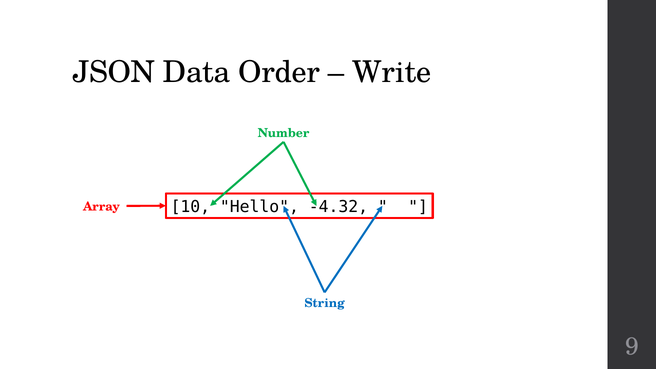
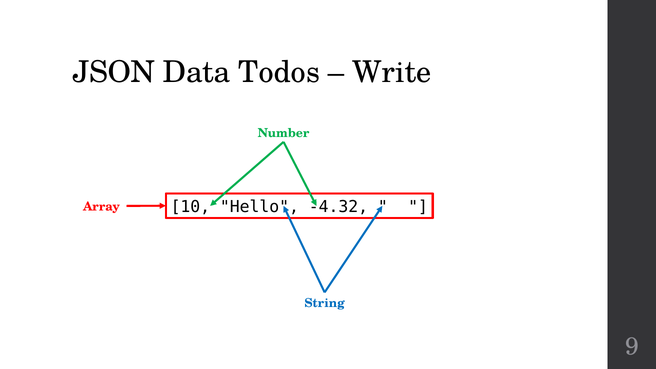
Order: Order -> Todos (279, 72)
